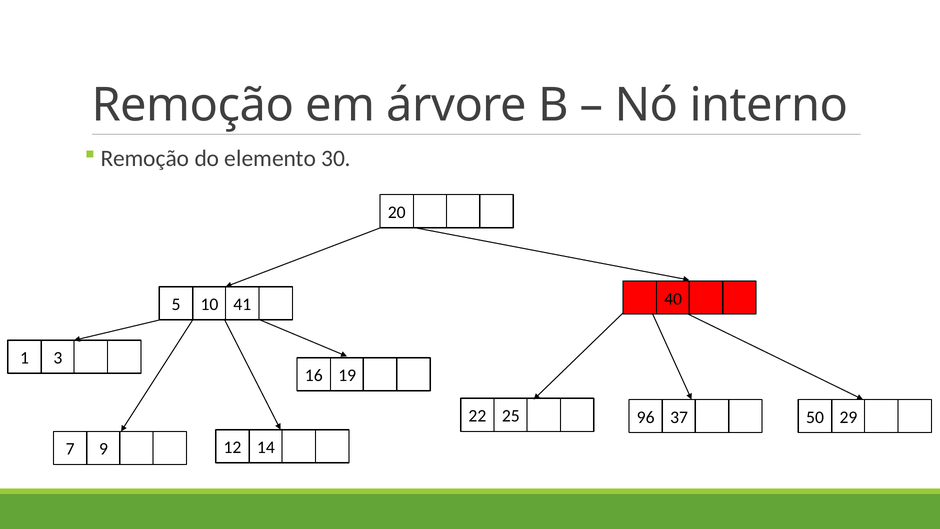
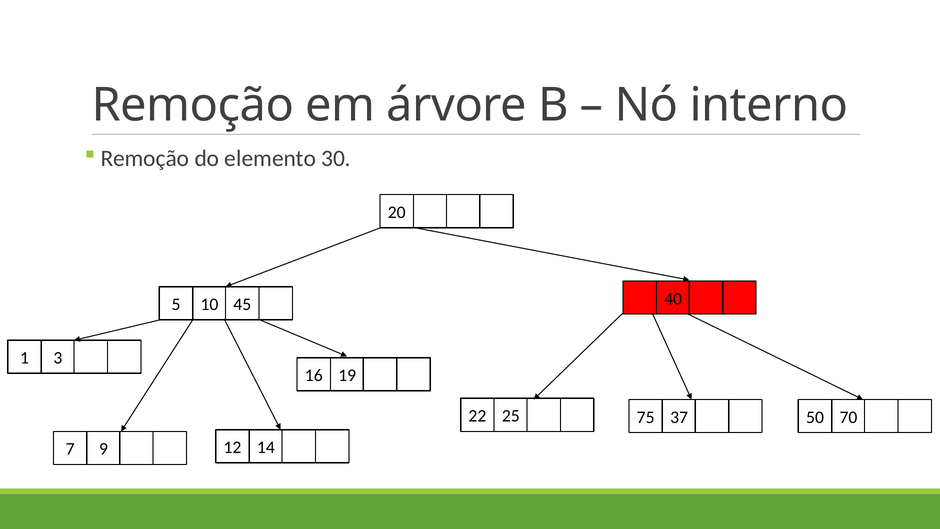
41: 41 -> 45 (242, 304)
96: 96 -> 75 (646, 417)
29: 29 -> 70 (848, 417)
